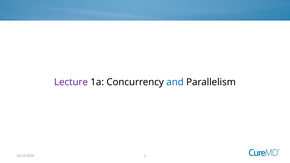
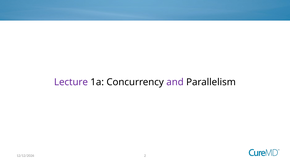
and colour: blue -> purple (175, 82)
